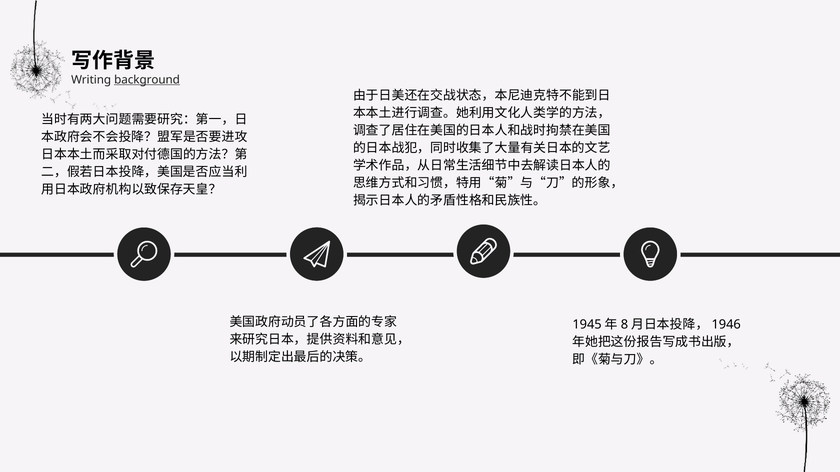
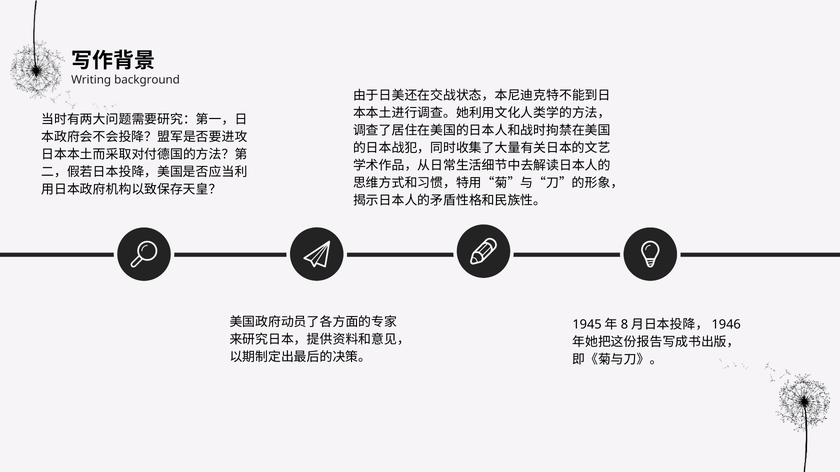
background underline: present -> none (147, 80)
